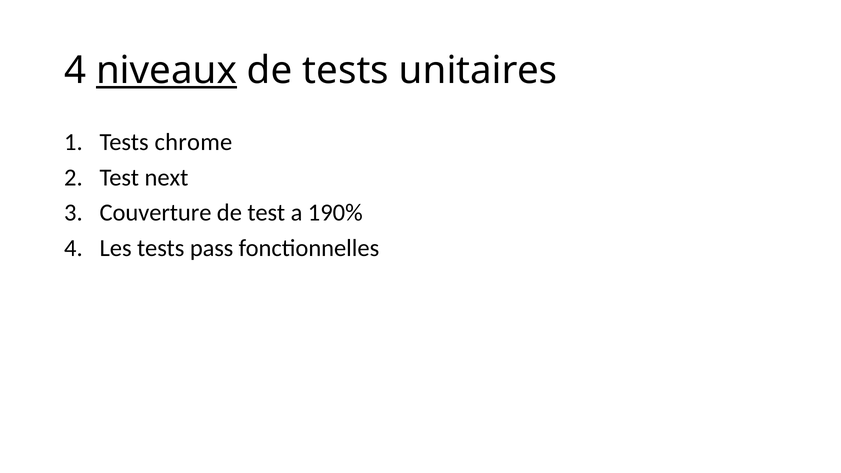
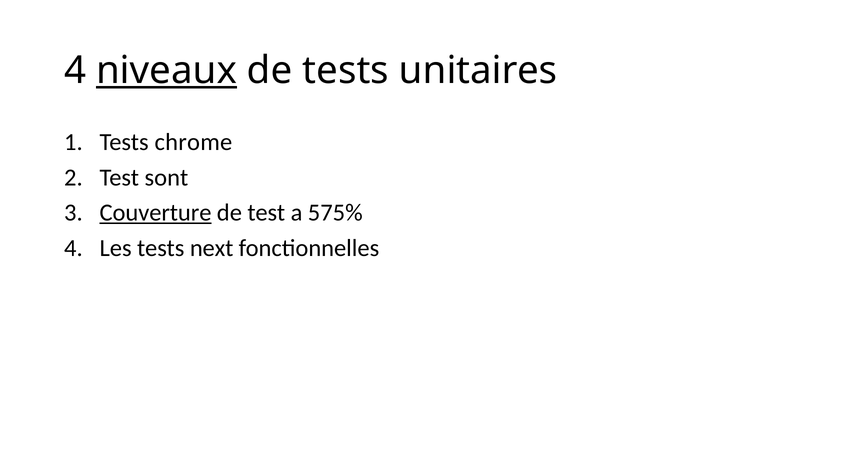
next: next -> sont (166, 177)
Couverture underline: none -> present (156, 213)
190%: 190% -> 575% (335, 213)
pass: pass -> next (212, 248)
